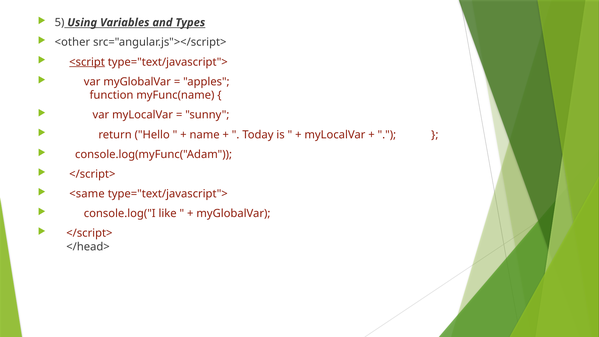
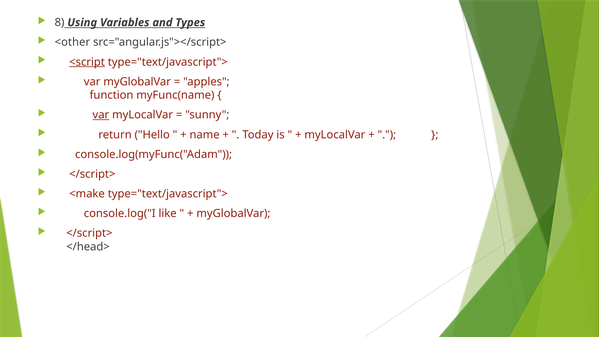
5: 5 -> 8 (59, 23)
var underline: none -> present (101, 115)
<same: <same -> <make (87, 194)
